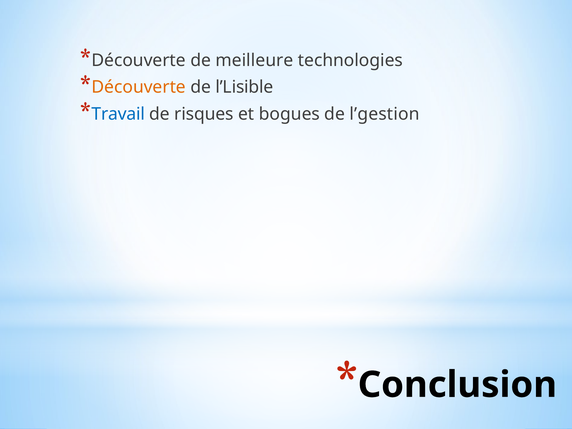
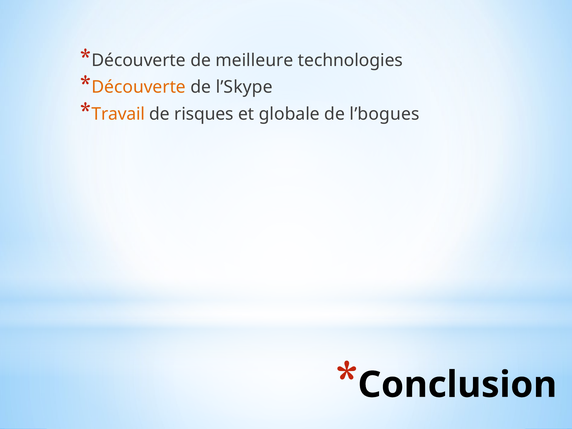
l’Lisible: l’Lisible -> l’Skype (244, 87)
Travail colour: blue -> orange (118, 114)
bogues: bogues -> globale (289, 114)
l’gestion: l’gestion -> l’bogues (385, 114)
